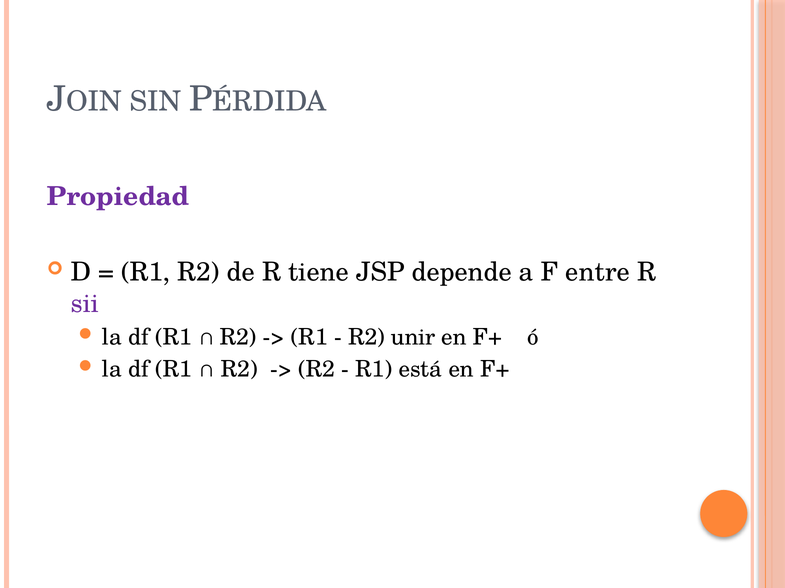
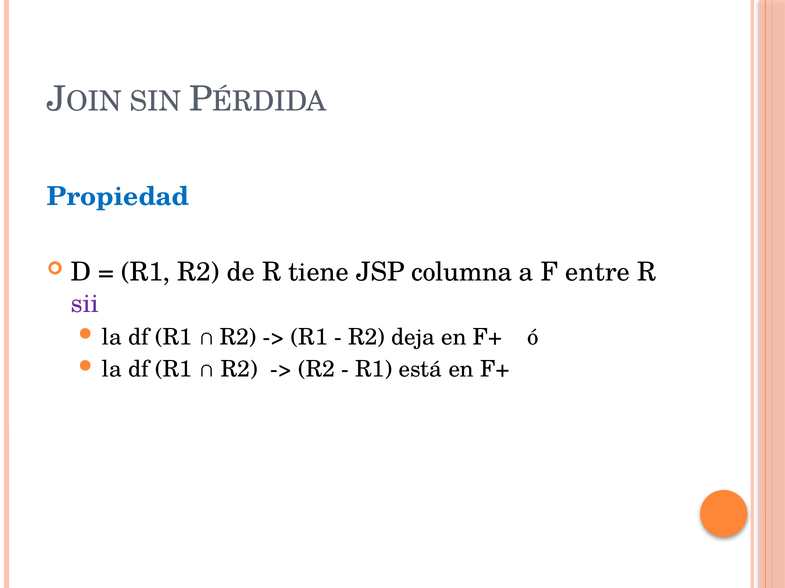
Propiedad colour: purple -> blue (118, 197)
depende: depende -> columna (462, 273)
unir: unir -> deja (413, 338)
